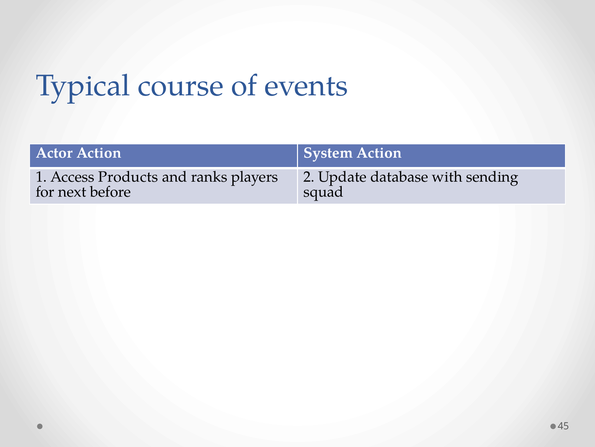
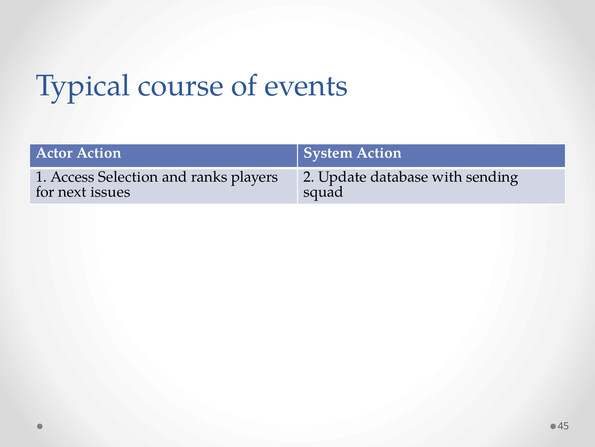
Products: Products -> Selection (128, 177)
before: before -> issues (110, 192)
